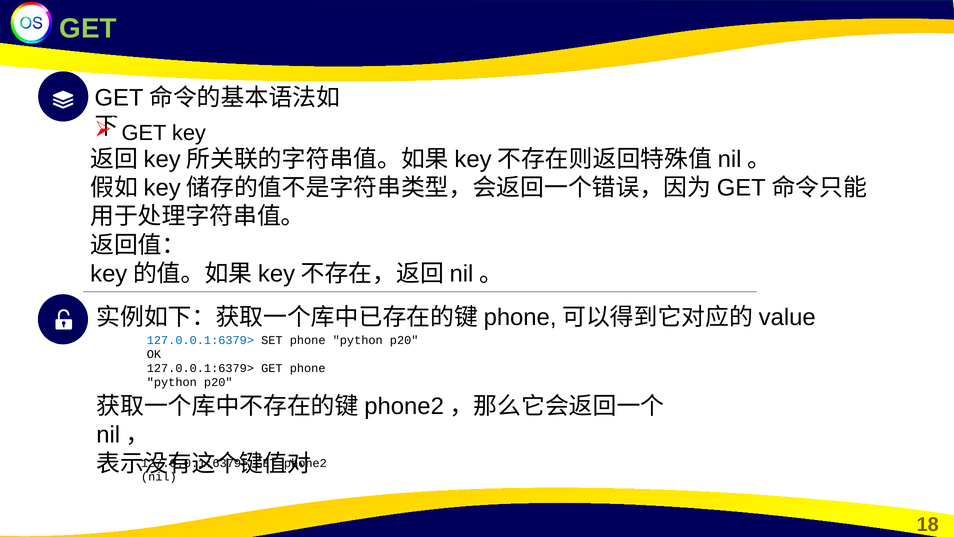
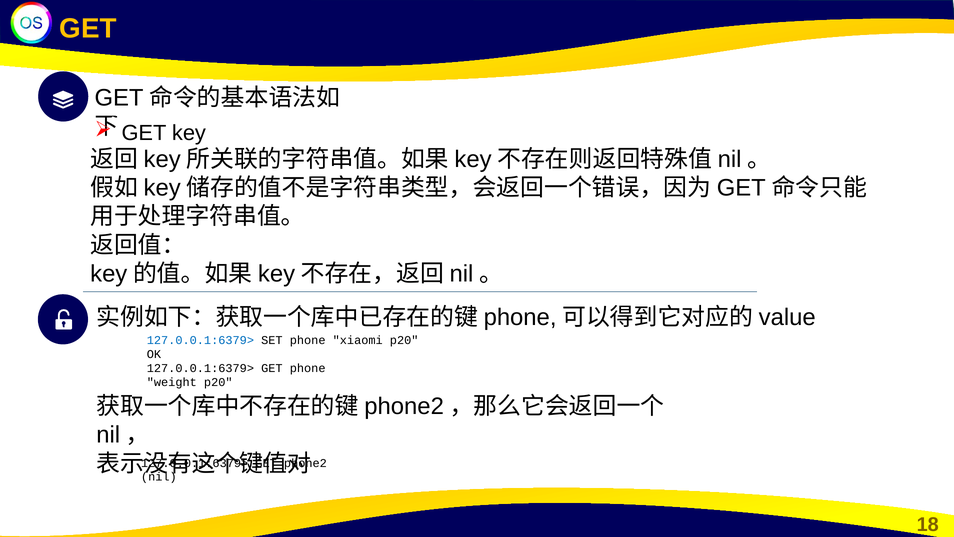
GET colour: light green -> yellow (88, 28)
SET phone python: python -> xiaomi (358, 340)
python: python -> weight (172, 382)
